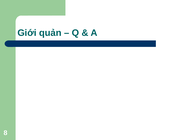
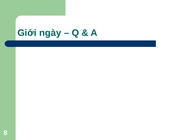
quản: quản -> ngày (50, 33)
